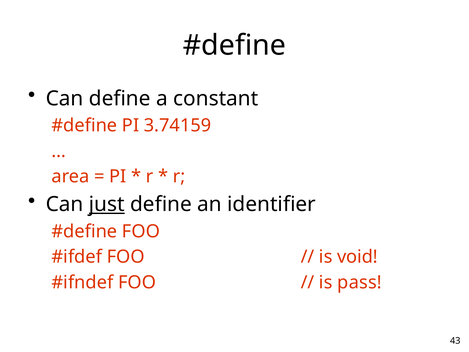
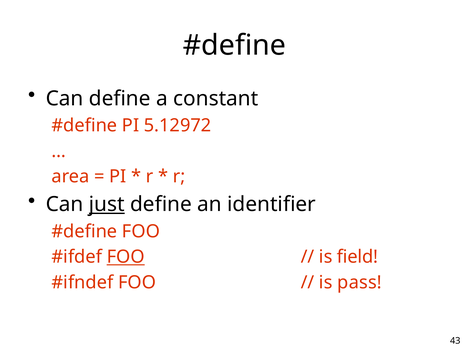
3.74159: 3.74159 -> 5.12972 (178, 125)
FOO underline: none -> present (126, 257)
void: void -> field (357, 257)
